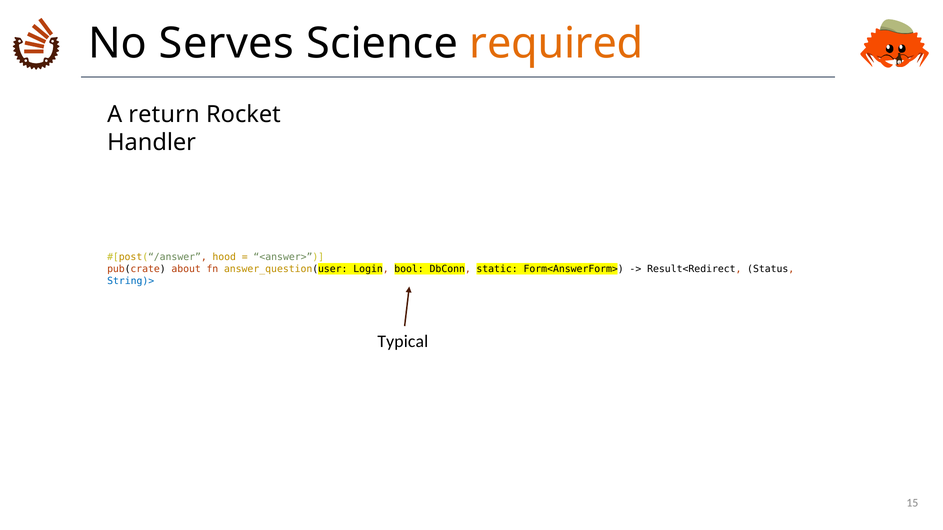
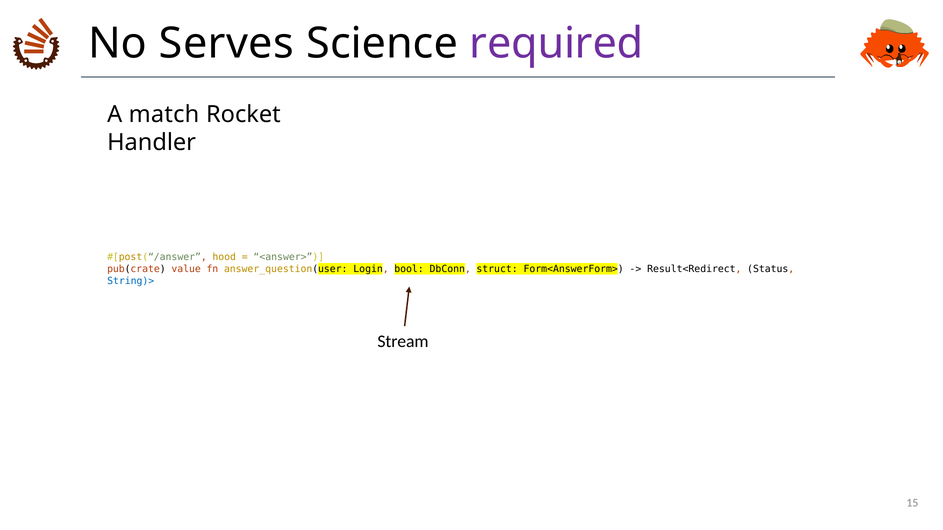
required colour: orange -> purple (556, 44)
return: return -> match (164, 114)
about: about -> value (186, 269)
static: static -> struct (497, 269)
Typical: Typical -> Stream (403, 342)
